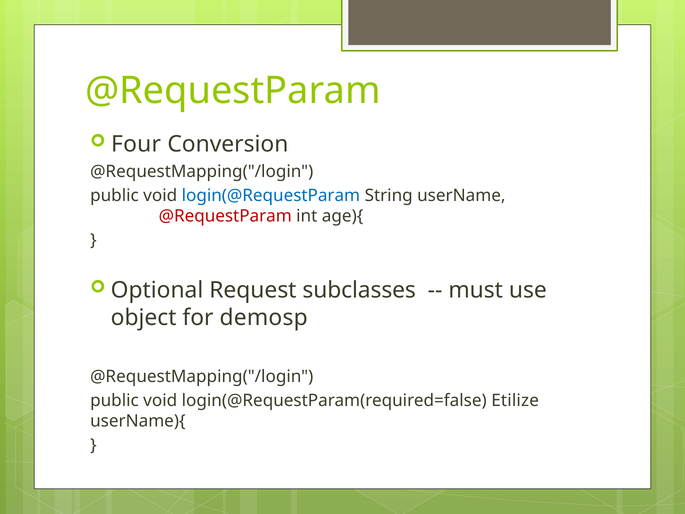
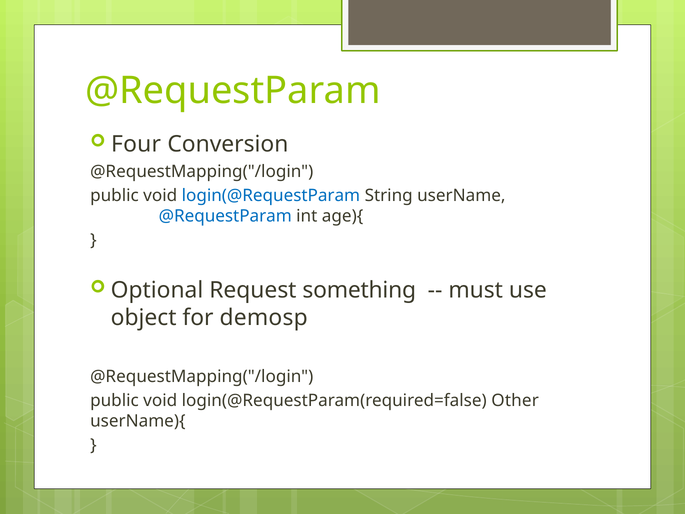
@RequestParam colour: red -> blue (225, 216)
subclasses: subclasses -> something (359, 290)
Etilize: Etilize -> Other (515, 400)
